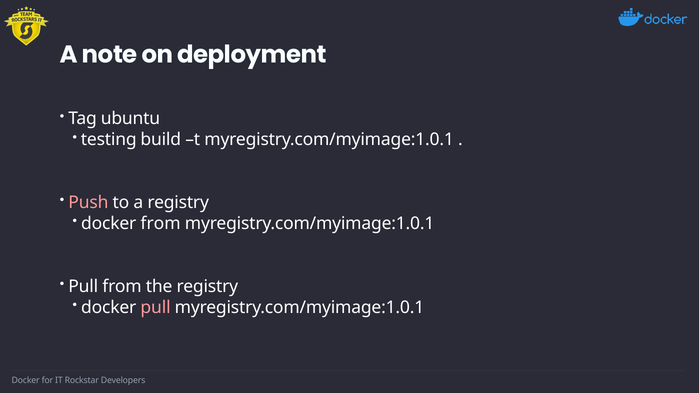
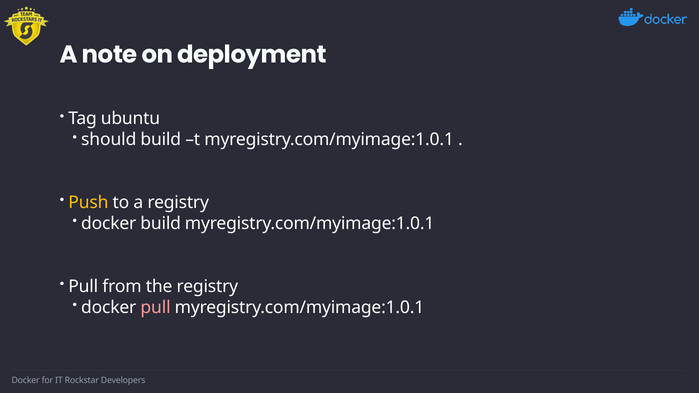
testing: testing -> should (109, 140)
Push colour: pink -> yellow (88, 203)
docker from: from -> build (161, 224)
